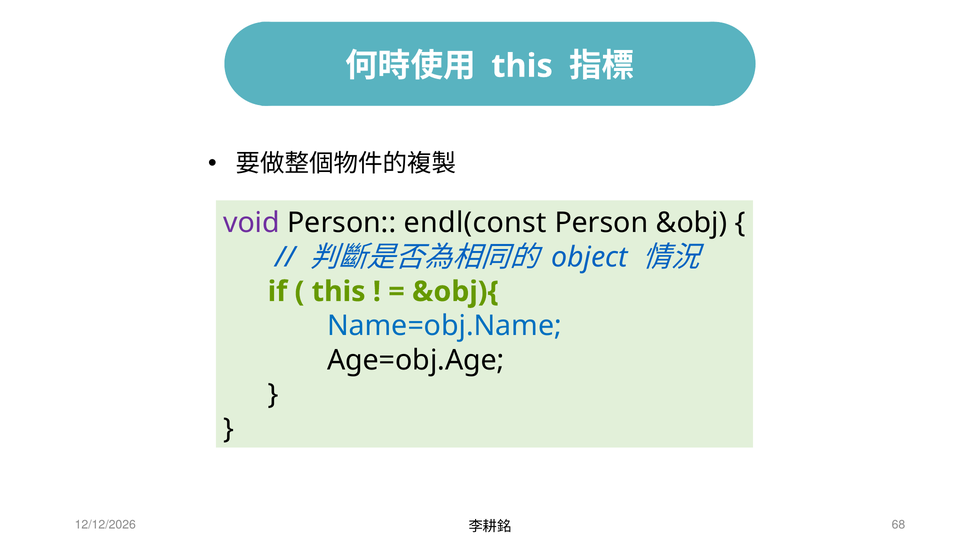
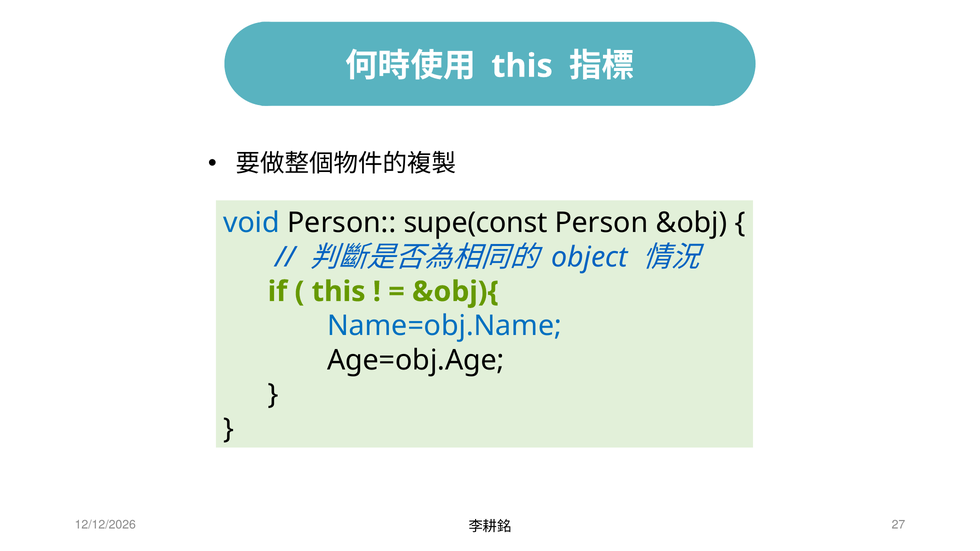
void colour: purple -> blue (252, 223)
endl(const: endl(const -> supe(const (476, 223)
68: 68 -> 27 (898, 525)
